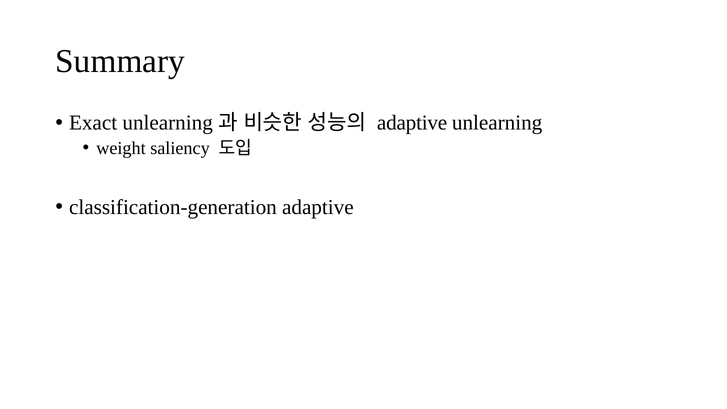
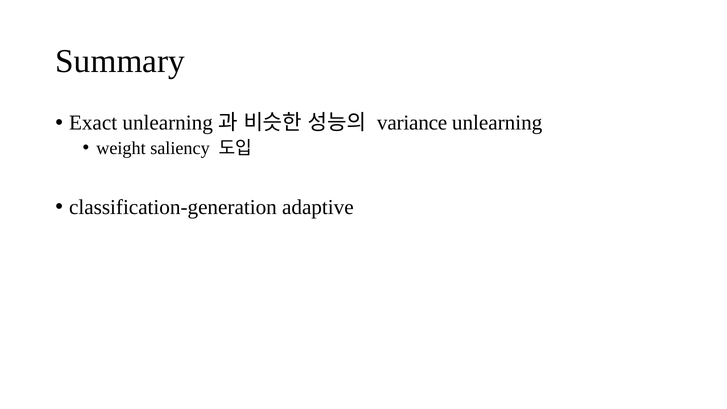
adaptive: adaptive -> variance (412, 123)
